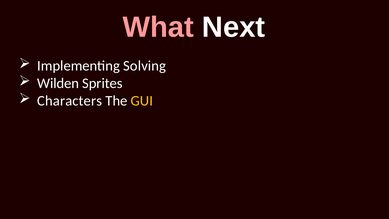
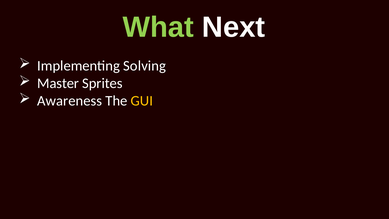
What colour: pink -> light green (158, 27)
Wilden: Wilden -> Master (58, 83)
Characters: Characters -> Awareness (70, 101)
